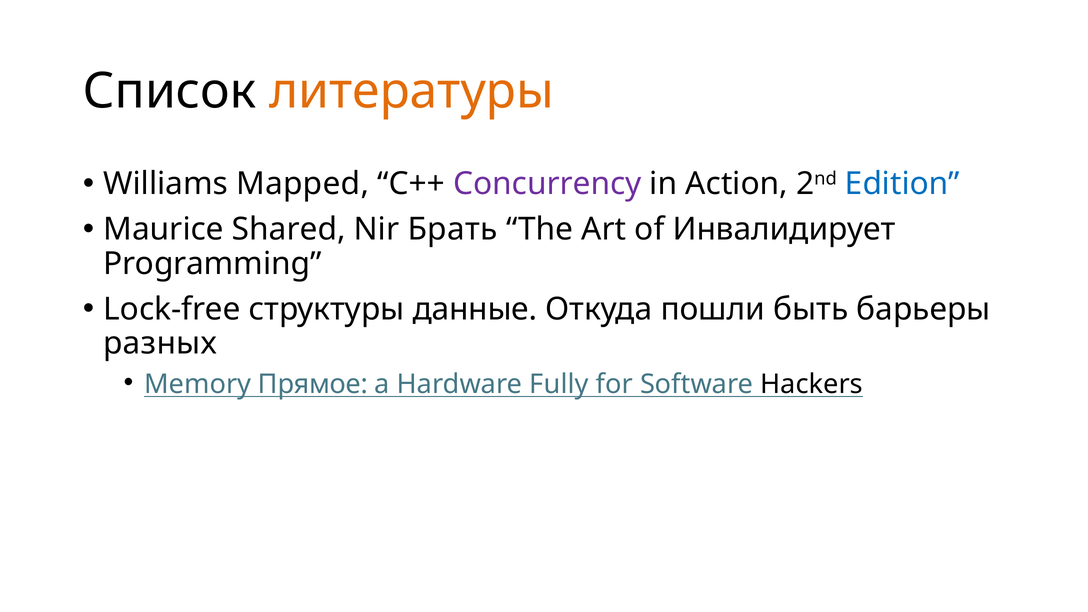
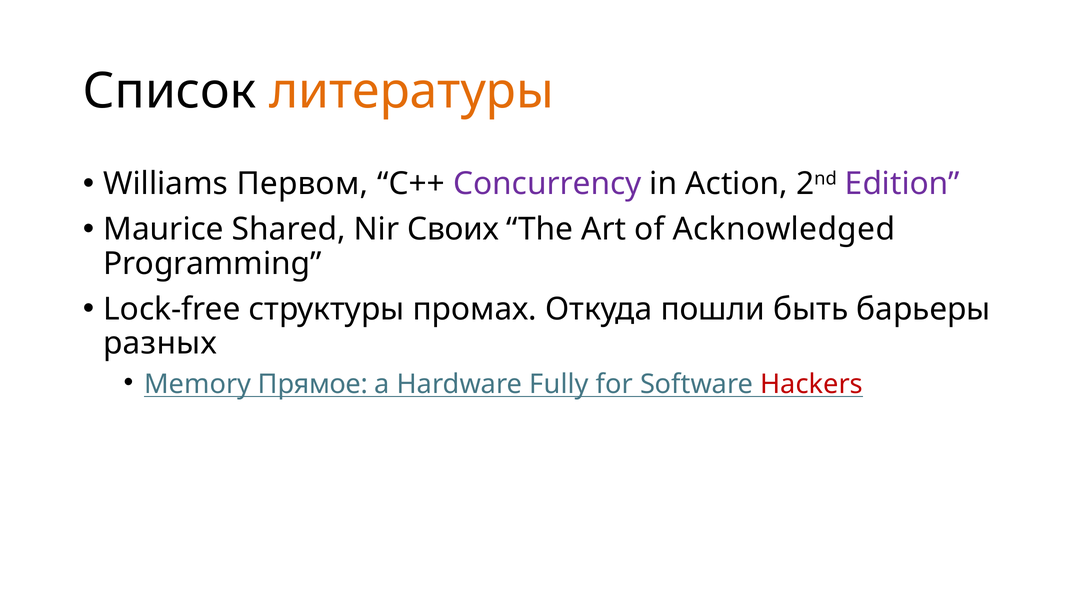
Mapped: Mapped -> Первом (303, 184)
Edition colour: blue -> purple (902, 184)
Брать: Брать -> Своих (453, 229)
Инвалидирует: Инвалидирует -> Acknowledged (784, 229)
данные: данные -> промах (475, 309)
Hackers colour: black -> red (812, 384)
